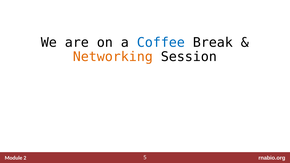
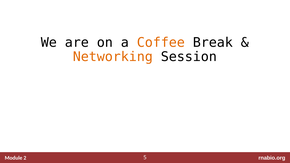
Coffee colour: blue -> orange (161, 42)
